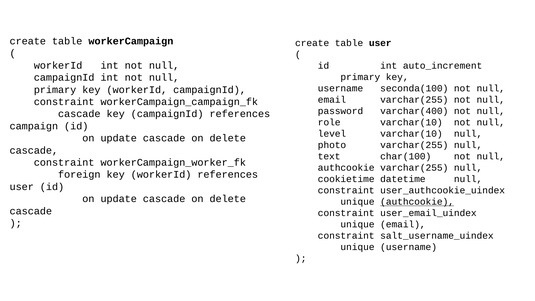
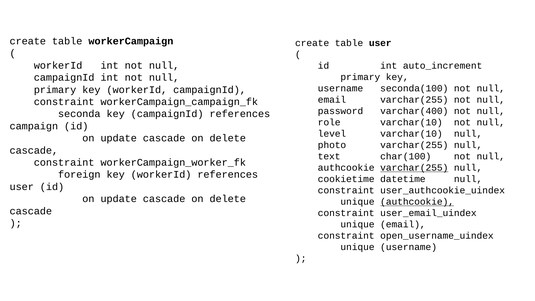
cascade: cascade -> seconda (79, 114)
varchar(255 underline: none -> present (414, 168)
salt_username_uindex: salt_username_uindex -> open_username_uindex (437, 236)
